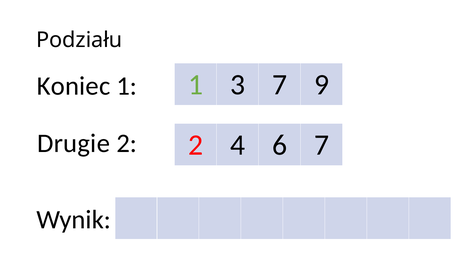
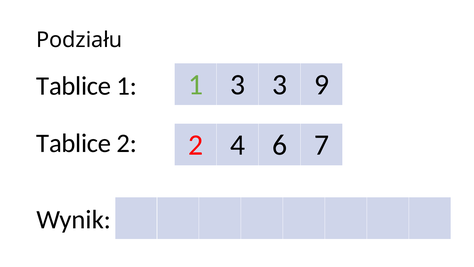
3 7: 7 -> 3 (280, 85)
Koniec: Koniec -> Tablice (74, 86)
Drugie: Drugie -> Tablice (74, 143)
